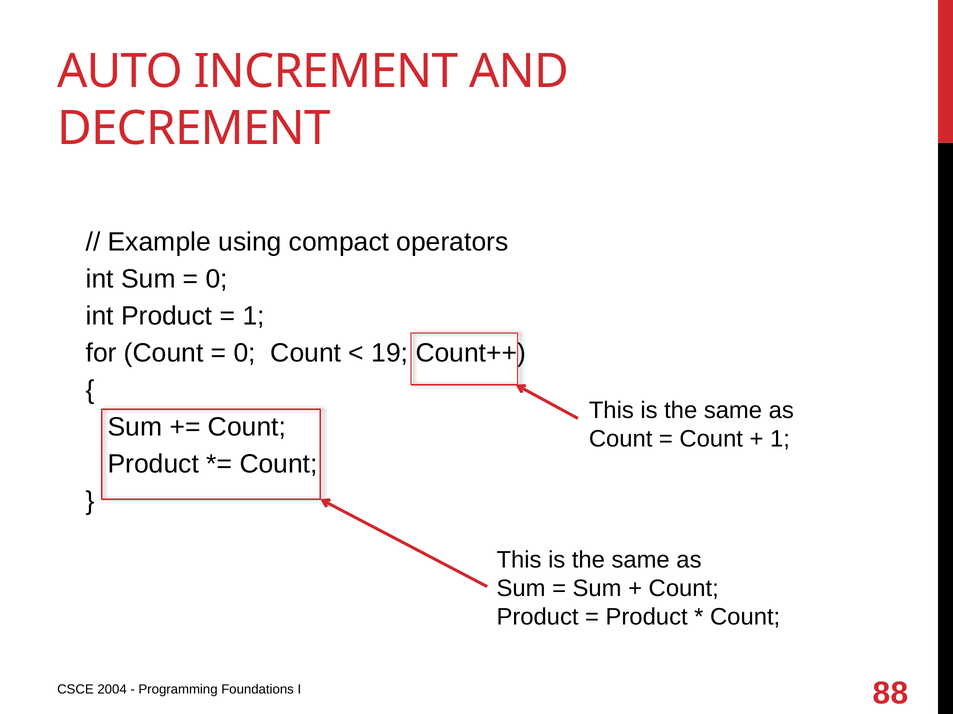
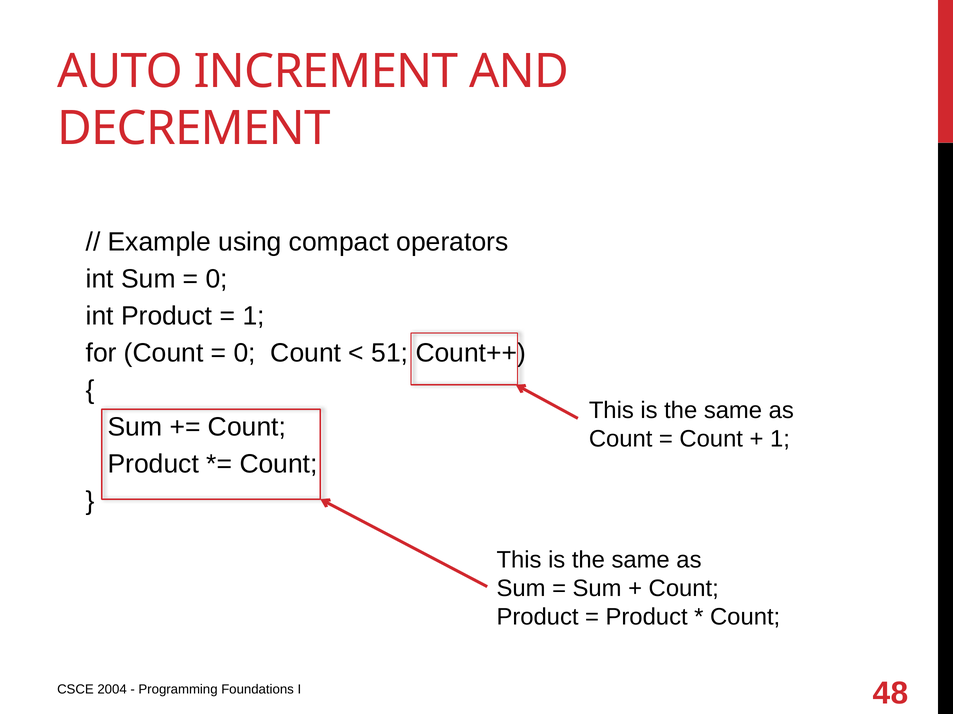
19: 19 -> 51 (390, 353)
88: 88 -> 48 (891, 694)
